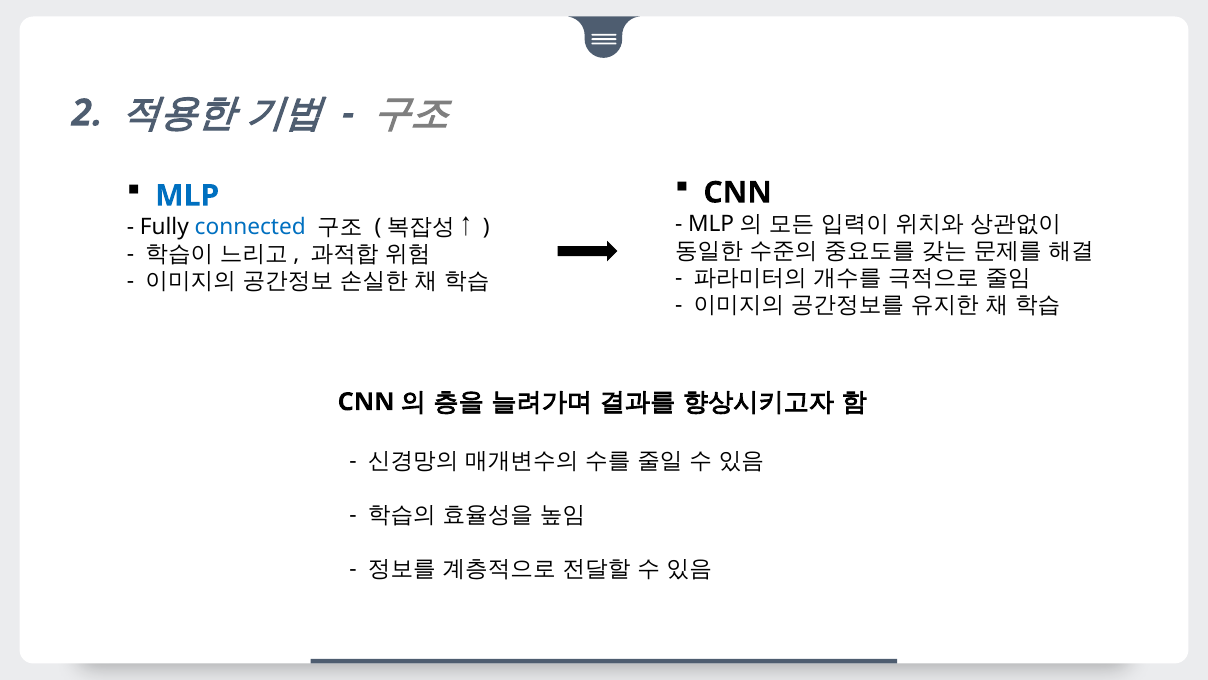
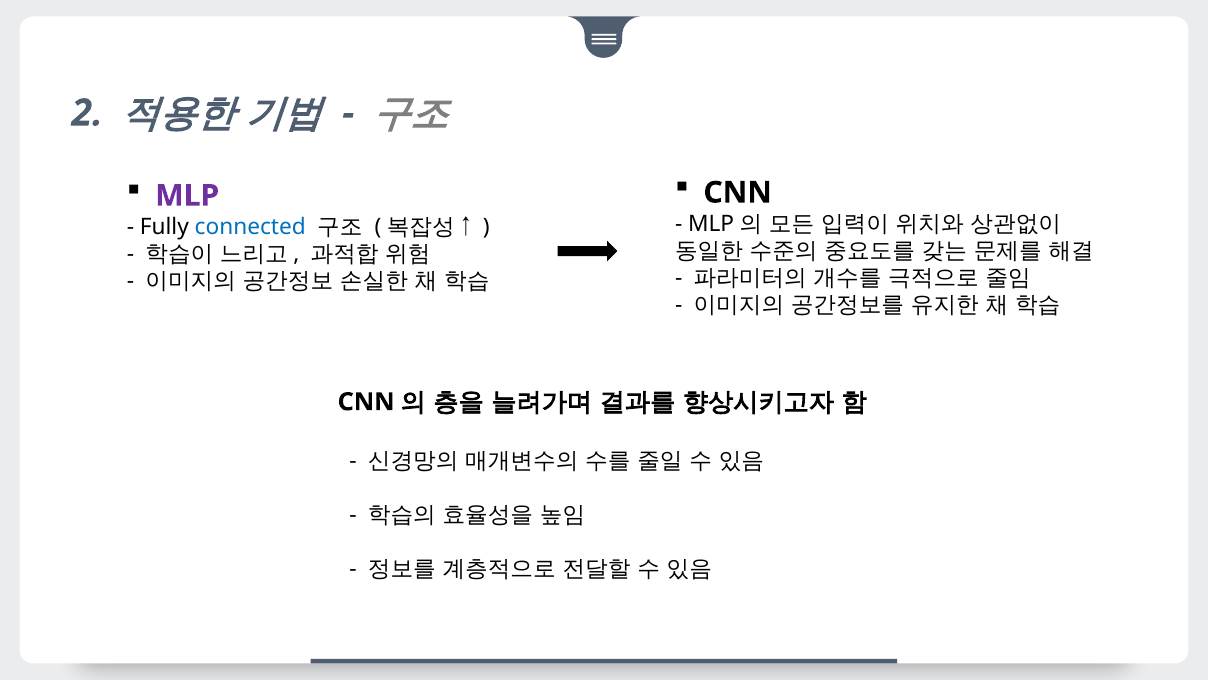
MLP colour: blue -> purple (187, 195)
